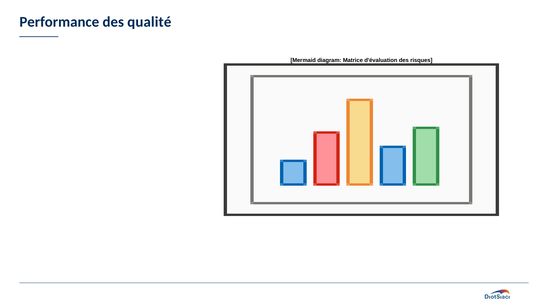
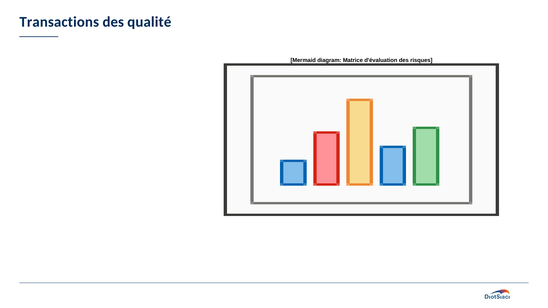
Performance: Performance -> Transactions (59, 22)
